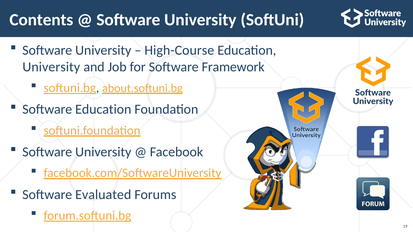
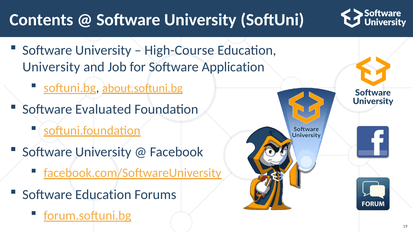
Framework: Framework -> Application (233, 67)
Software Education: Education -> Evaluated (103, 110)
Software Evaluated: Evaluated -> Education (103, 195)
